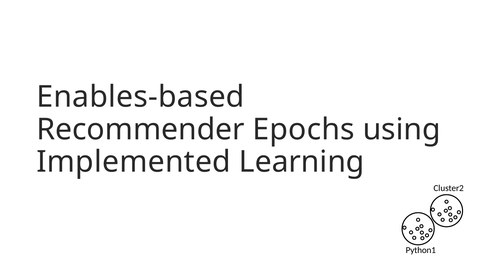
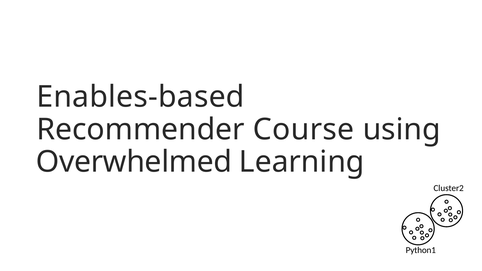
Epochs: Epochs -> Course (304, 130)
Implemented: Implemented -> Overwhelmed (134, 162)
